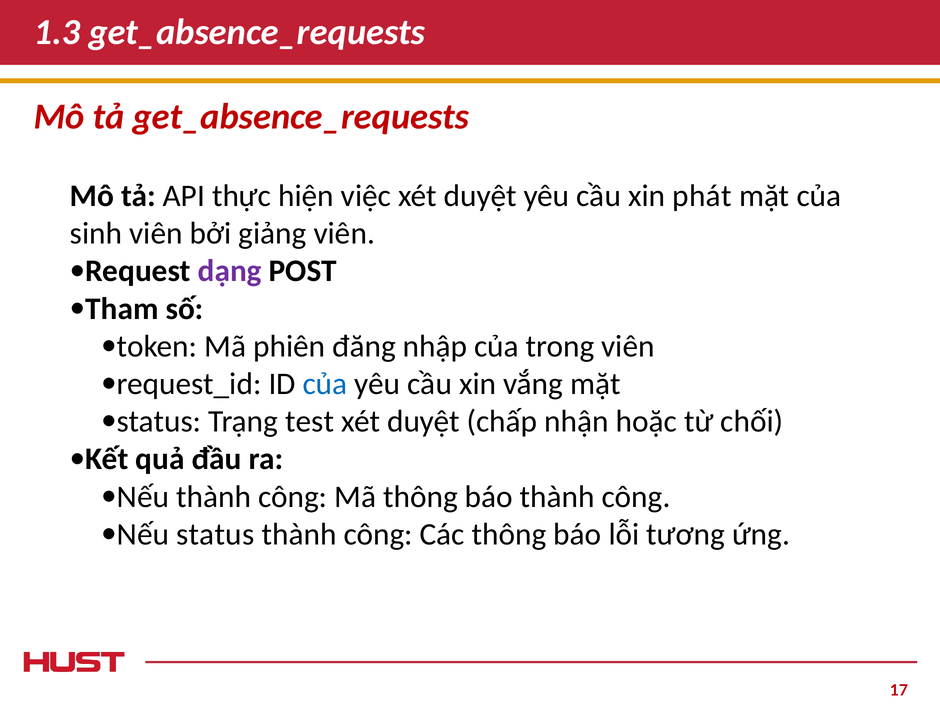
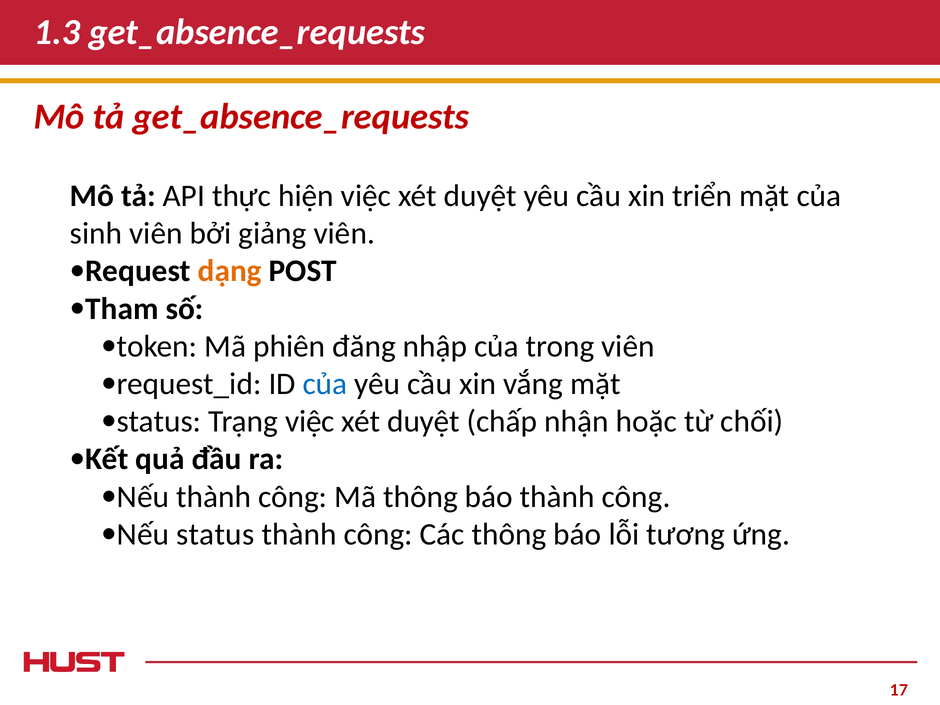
phát: phát -> triển (702, 196)
dạng colour: purple -> orange (230, 271)
Trạng test: test -> việc (310, 422)
